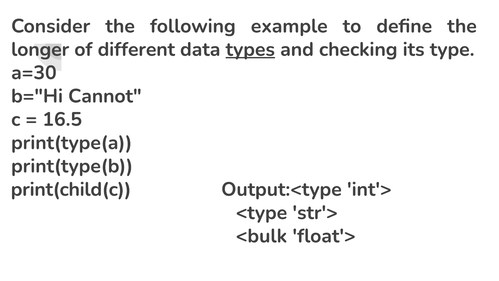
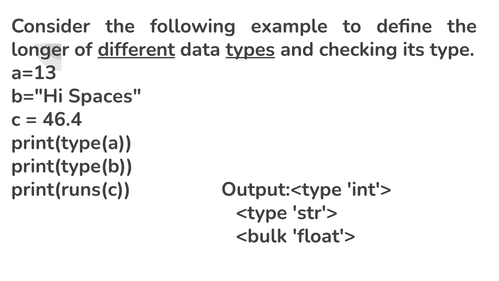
different underline: none -> present (136, 49)
a=30: a=30 -> a=13 (34, 73)
Cannot: Cannot -> Spaces (105, 96)
16.5: 16.5 -> 46.4 (62, 119)
print(child(c: print(child(c -> print(runs(c (71, 189)
